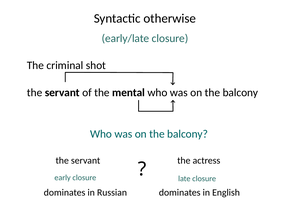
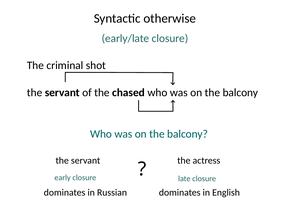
mental: mental -> chased (128, 93)
